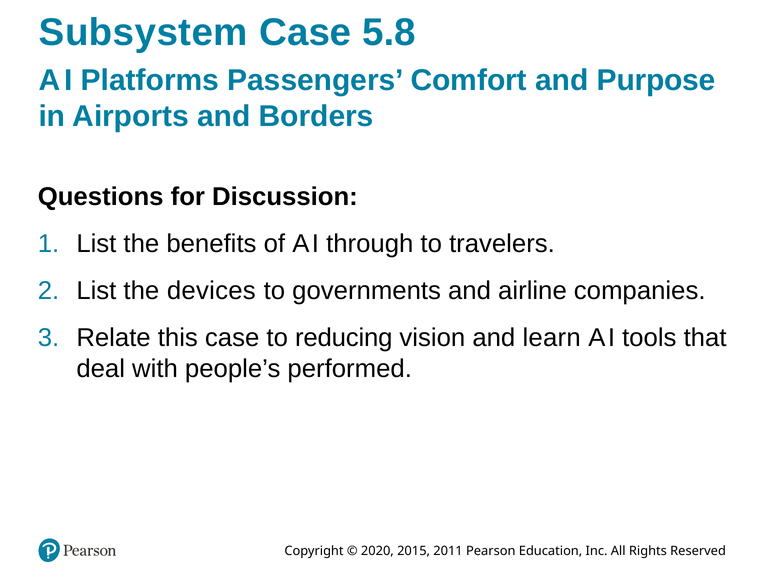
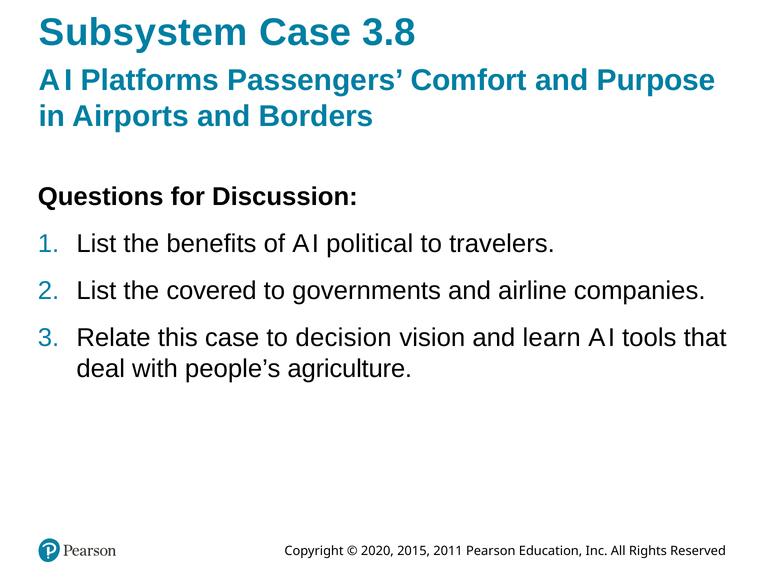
5.8: 5.8 -> 3.8 (389, 33)
through: through -> political (370, 244)
devices: devices -> covered (212, 291)
reducing: reducing -> decision (344, 338)
performed: performed -> agriculture (350, 369)
